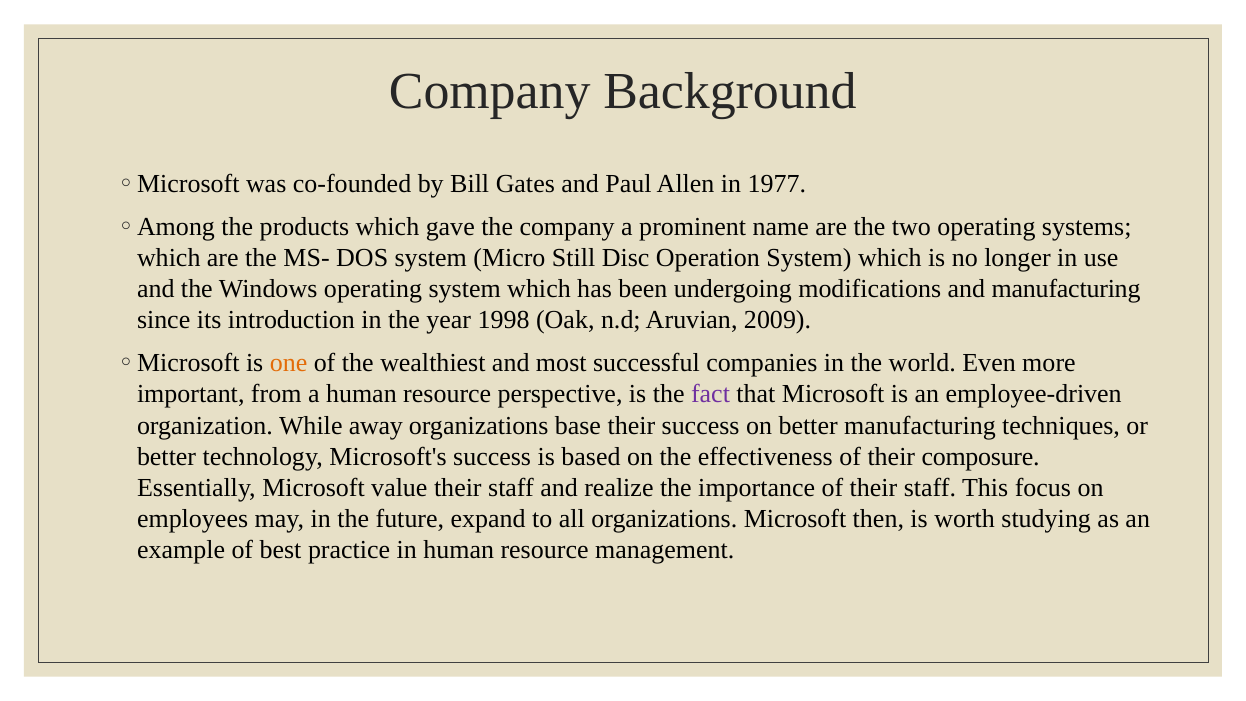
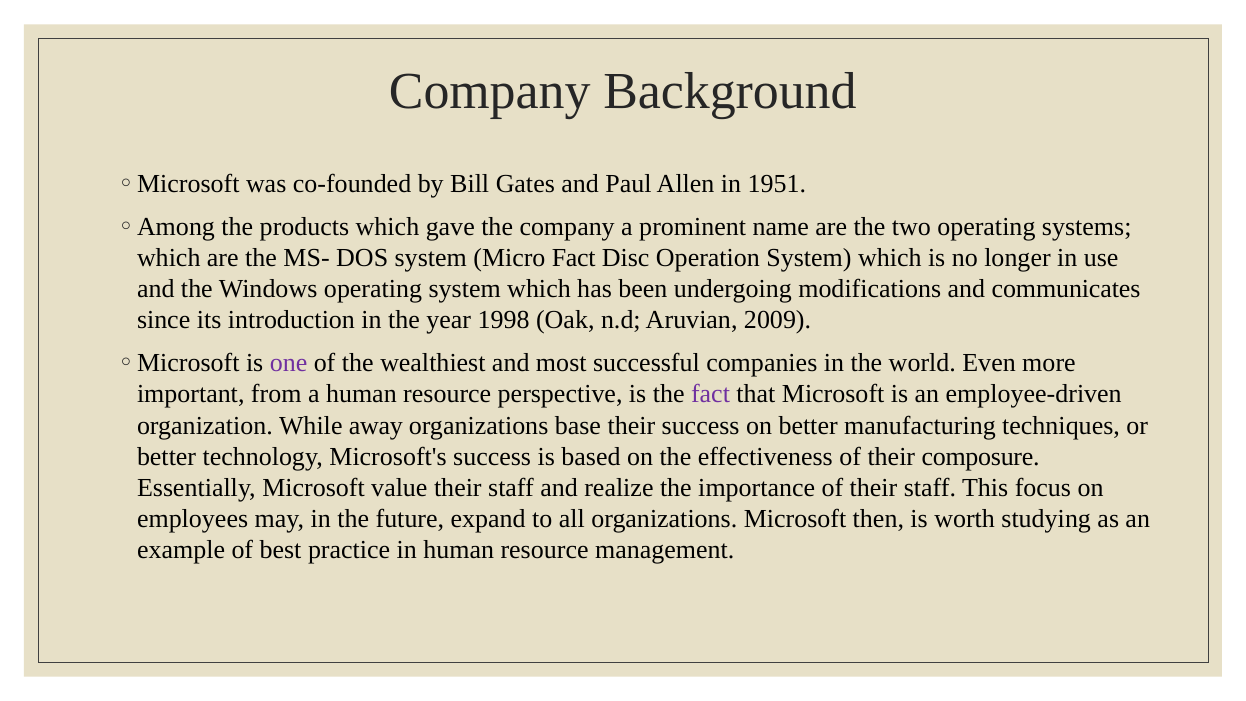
1977: 1977 -> 1951 (777, 184)
Micro Still: Still -> Fact (574, 258)
and manufacturing: manufacturing -> communicates (1066, 289)
one colour: orange -> purple (289, 363)
